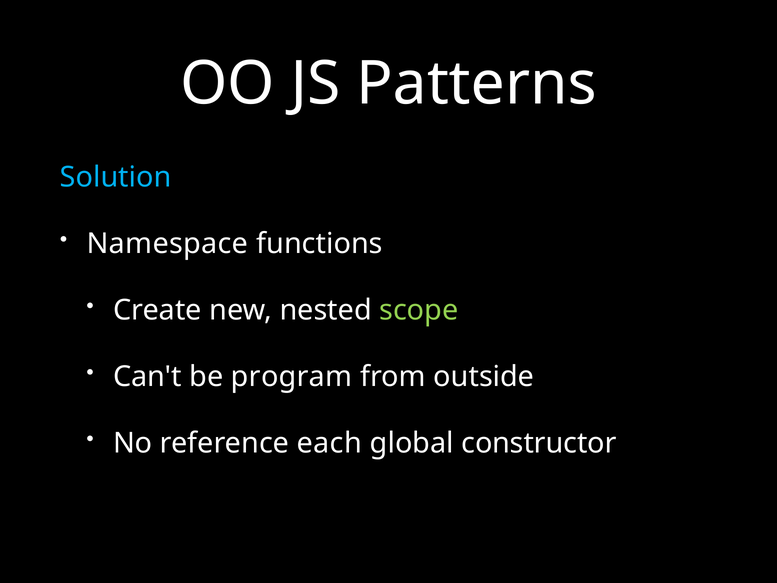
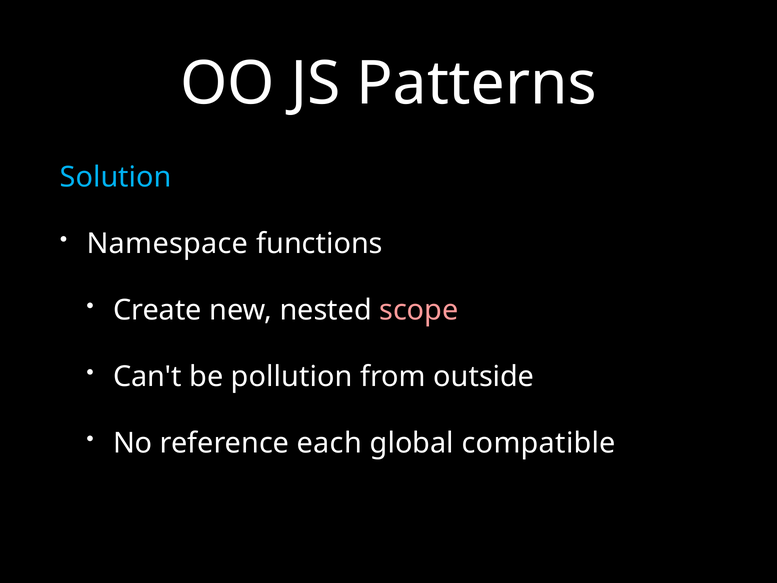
scope colour: light green -> pink (419, 310)
program: program -> pollution (292, 377)
constructor: constructor -> compatible (539, 443)
